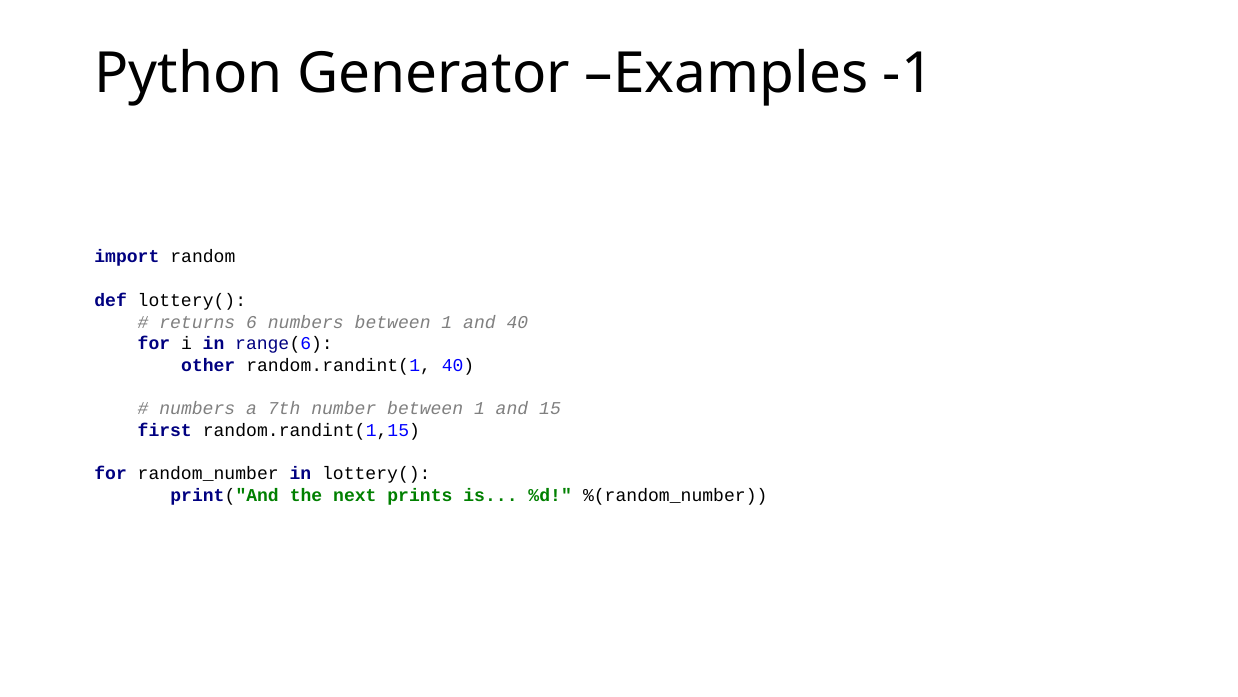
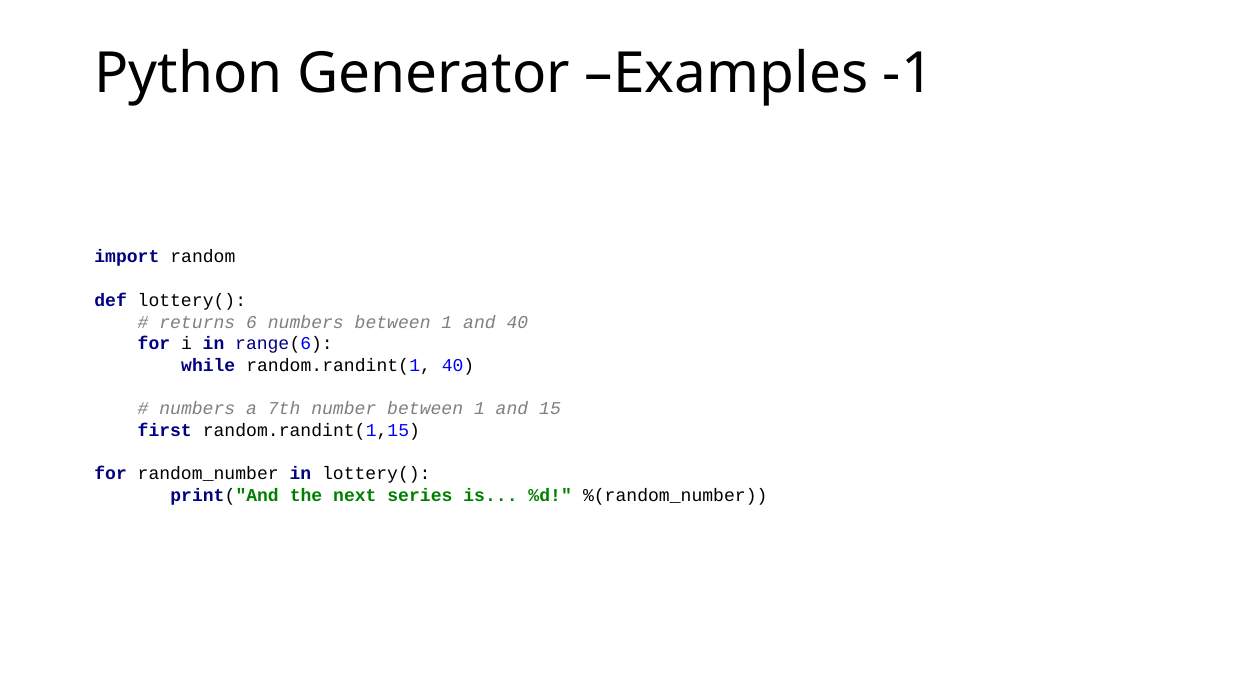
other: other -> while (208, 365)
prints: prints -> series (420, 495)
